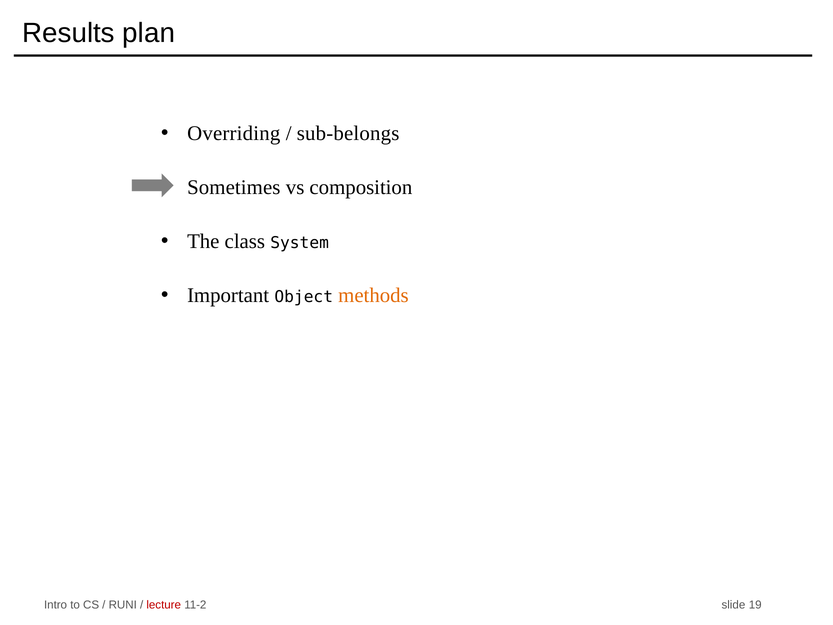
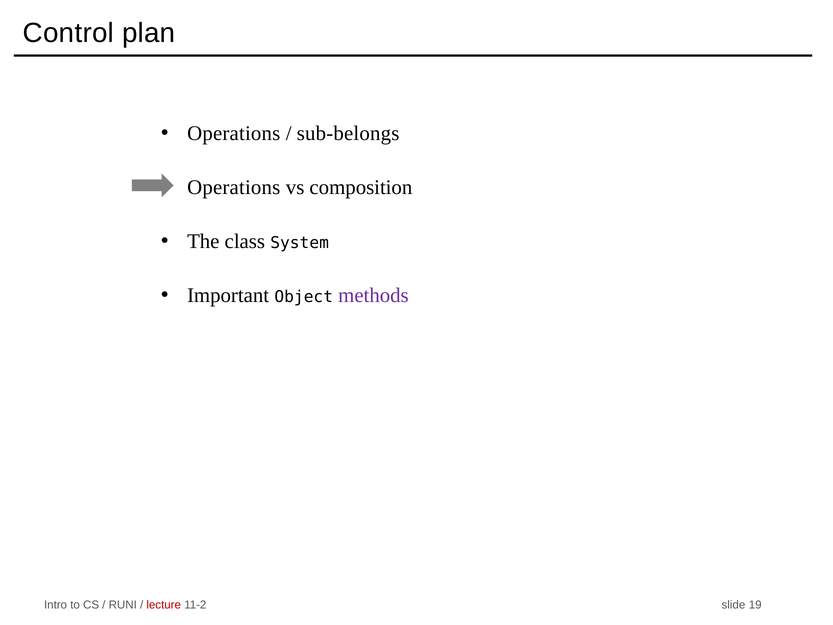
Results: Results -> Control (68, 33)
Overriding: Overriding -> Operations (234, 133)
Sometimes: Sometimes -> Operations (234, 187)
methods colour: orange -> purple (373, 295)
